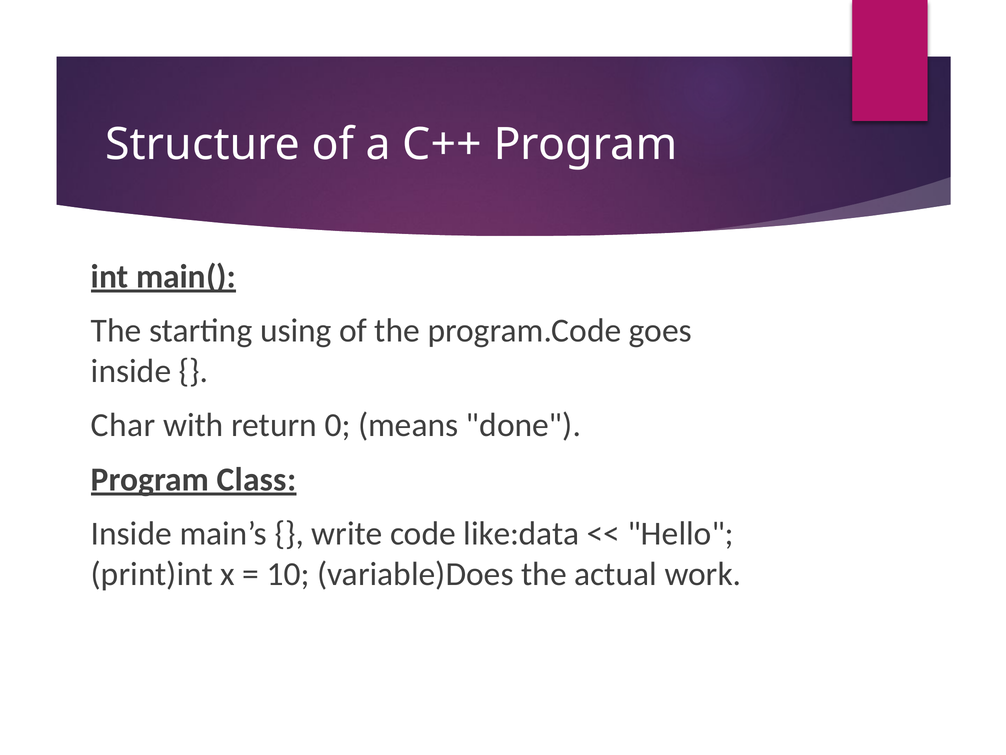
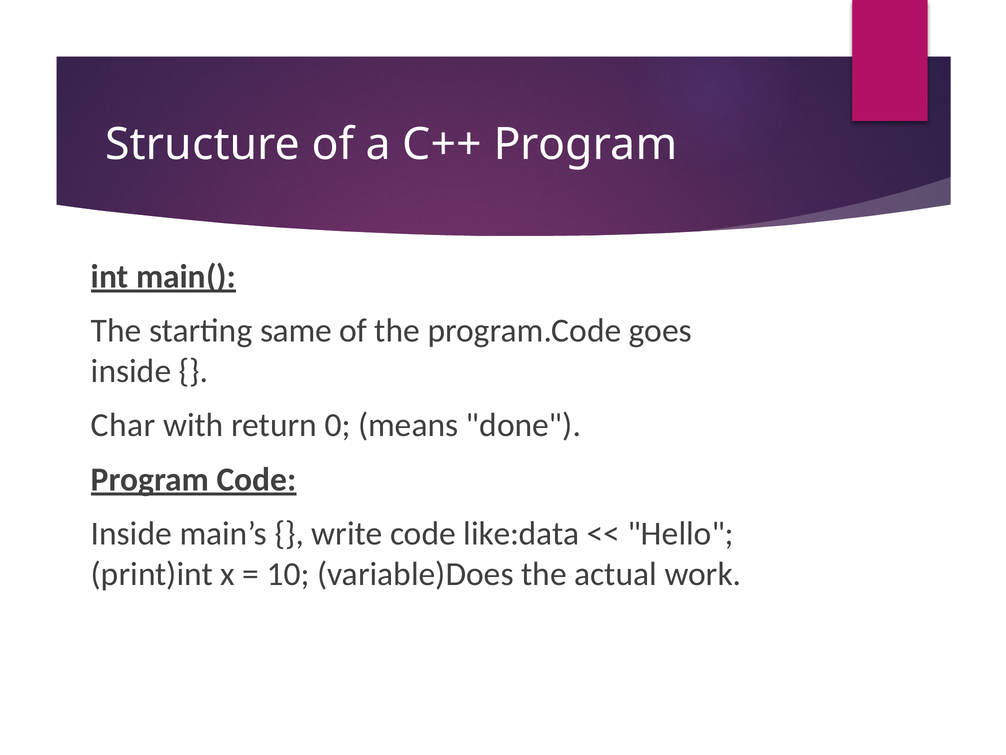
using: using -> same (296, 331)
Program Class: Class -> Code (257, 479)
